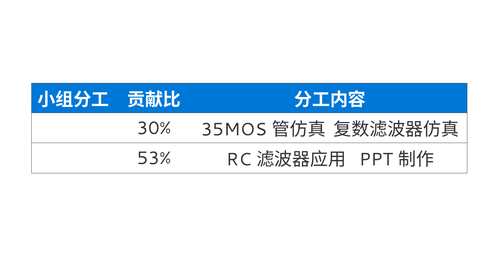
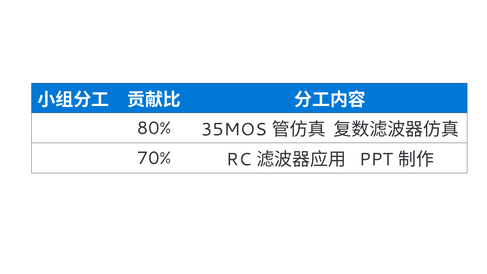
30%: 30% -> 80% (154, 128)
53%: 53% -> 70% (154, 158)
